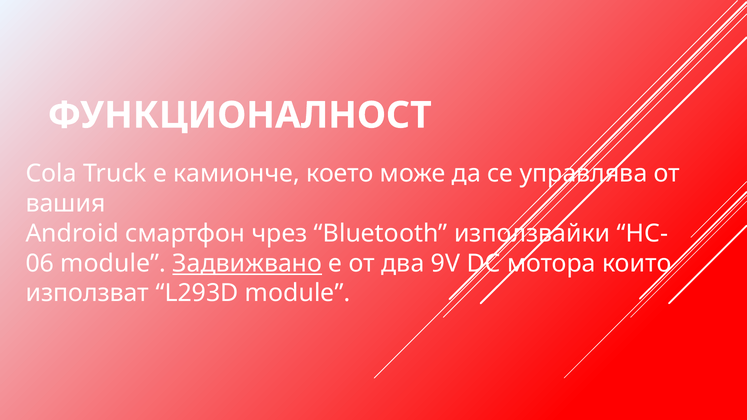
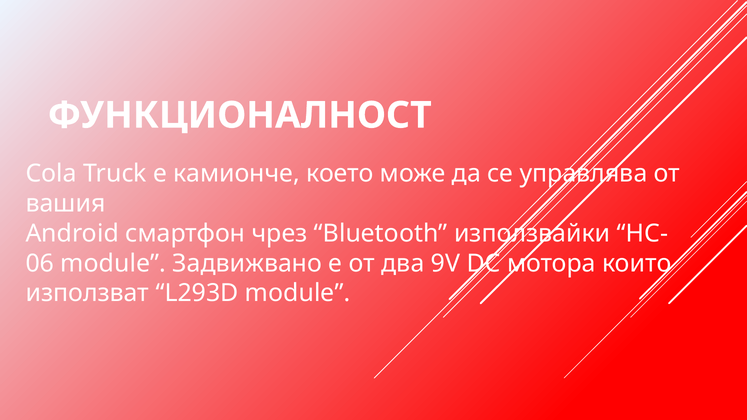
Задвижвано underline: present -> none (247, 263)
